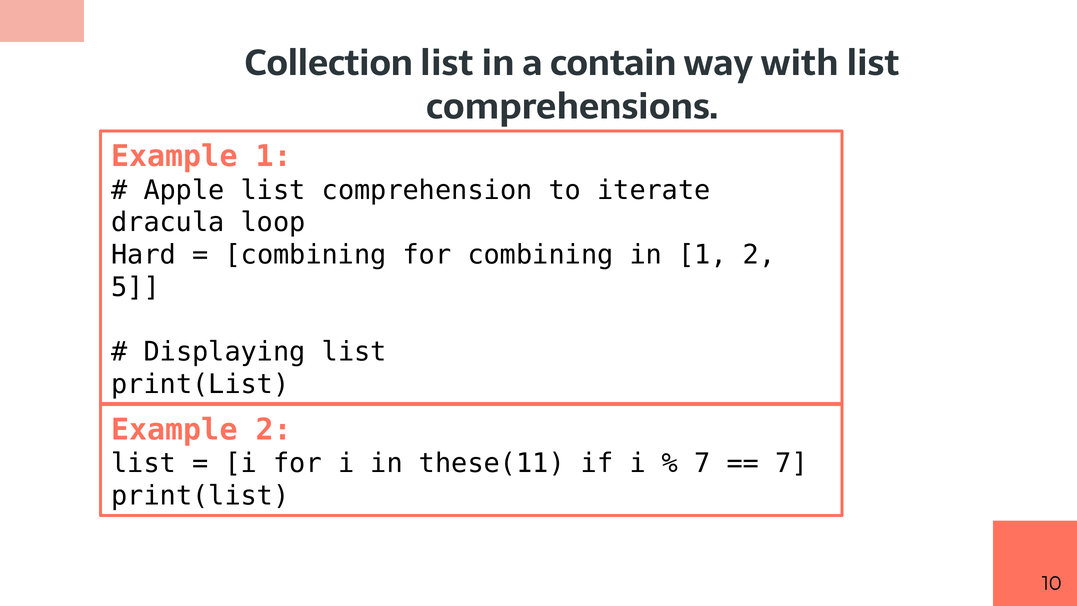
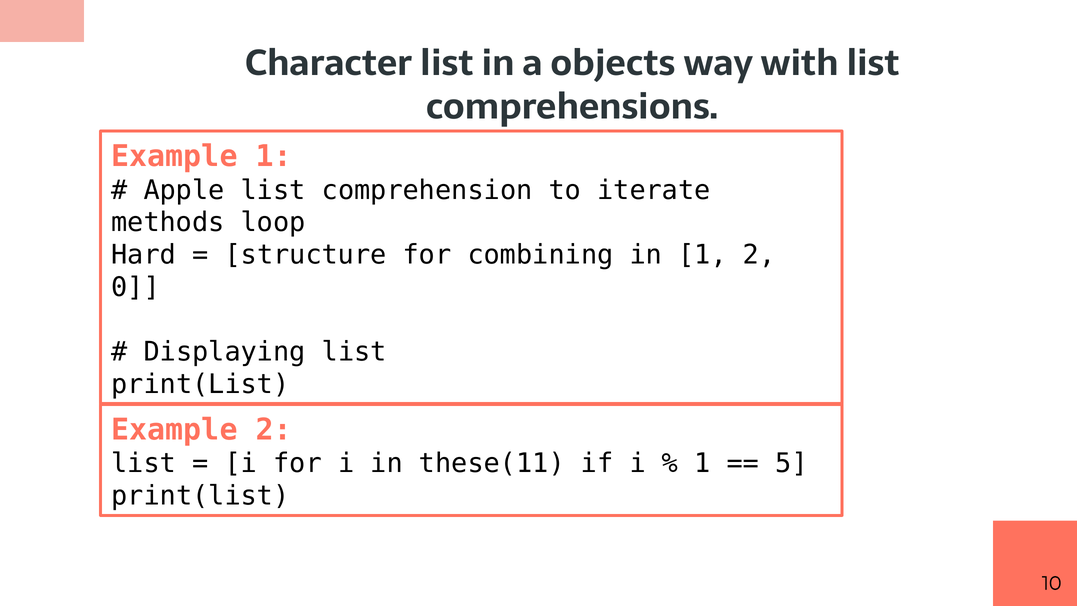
Collection: Collection -> Character (329, 64)
contain: contain -> objects (613, 64)
dracula: dracula -> methods (168, 222)
combining: combining -> structure (306, 255)
5: 5 -> 0 (136, 287)
7: 7 -> 1 (703, 463)
7: 7 -> 5 (792, 463)
